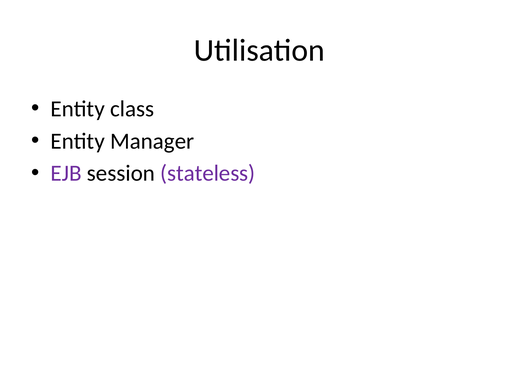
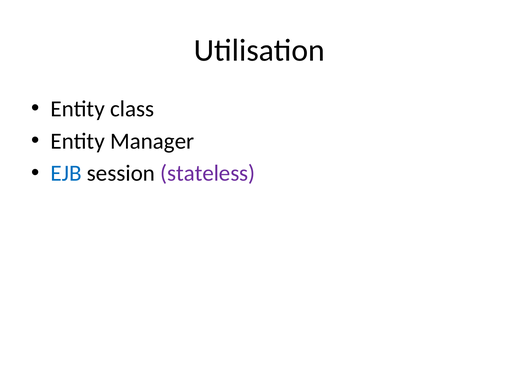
EJB colour: purple -> blue (66, 173)
